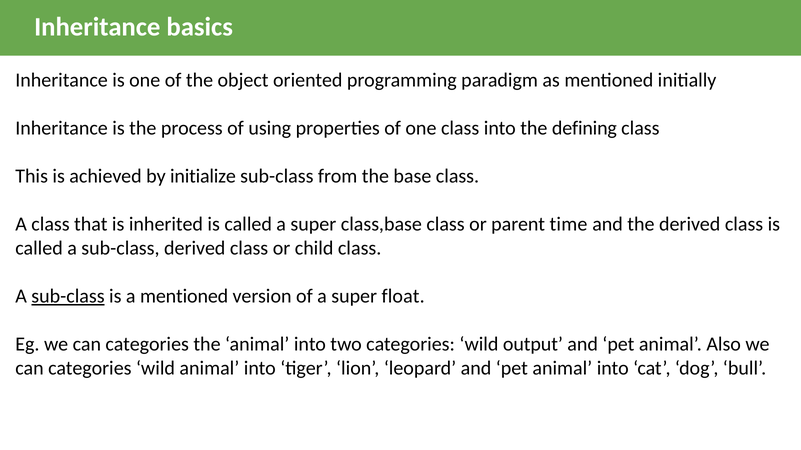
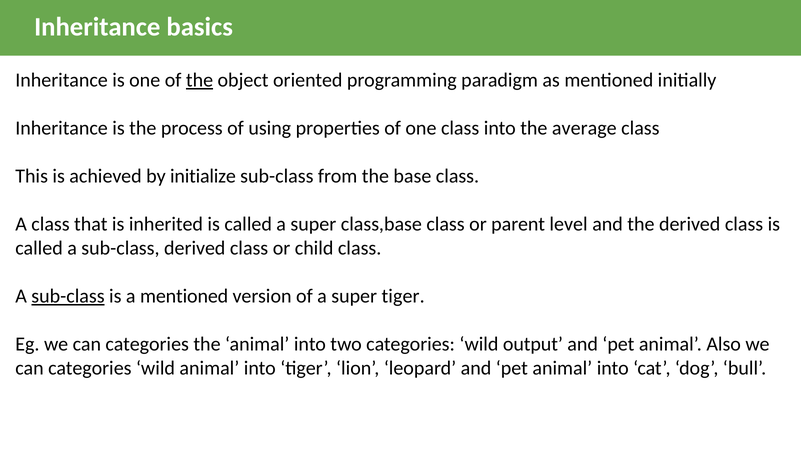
the underline: none -> present (200, 80)
defining: defining -> average (584, 128)
time: time -> level (569, 224)
super float: float -> tiger (403, 296)
